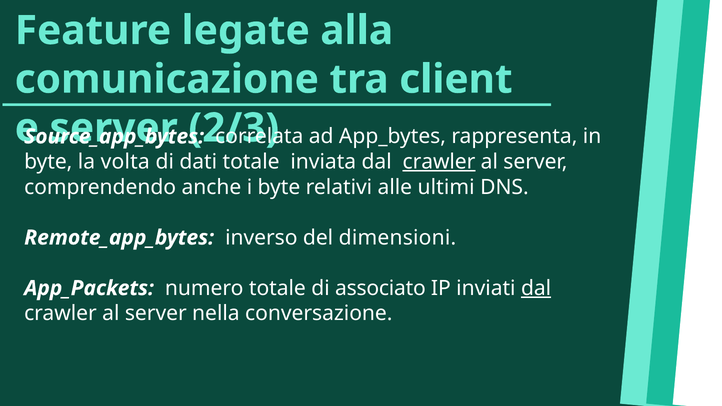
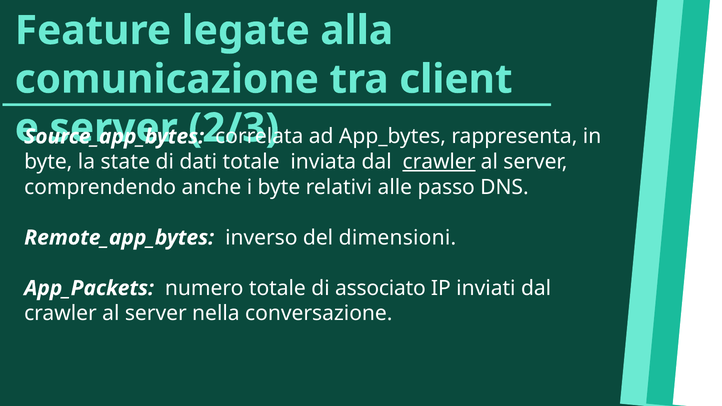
volta: volta -> state (125, 162)
ultimi: ultimi -> passo (446, 187)
dal underline: present -> none (536, 288)
